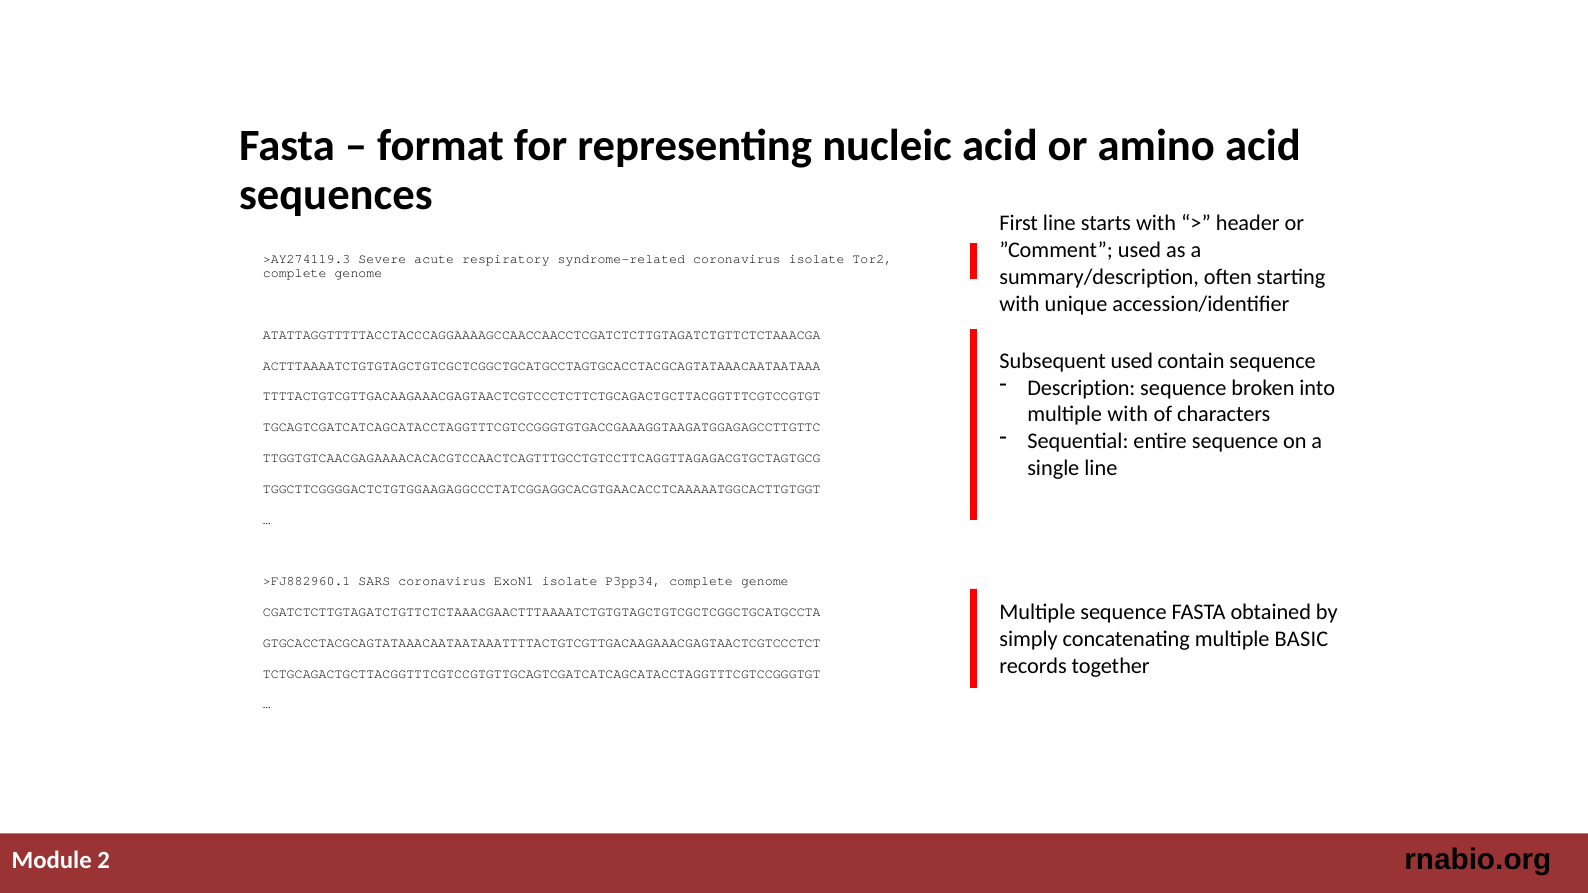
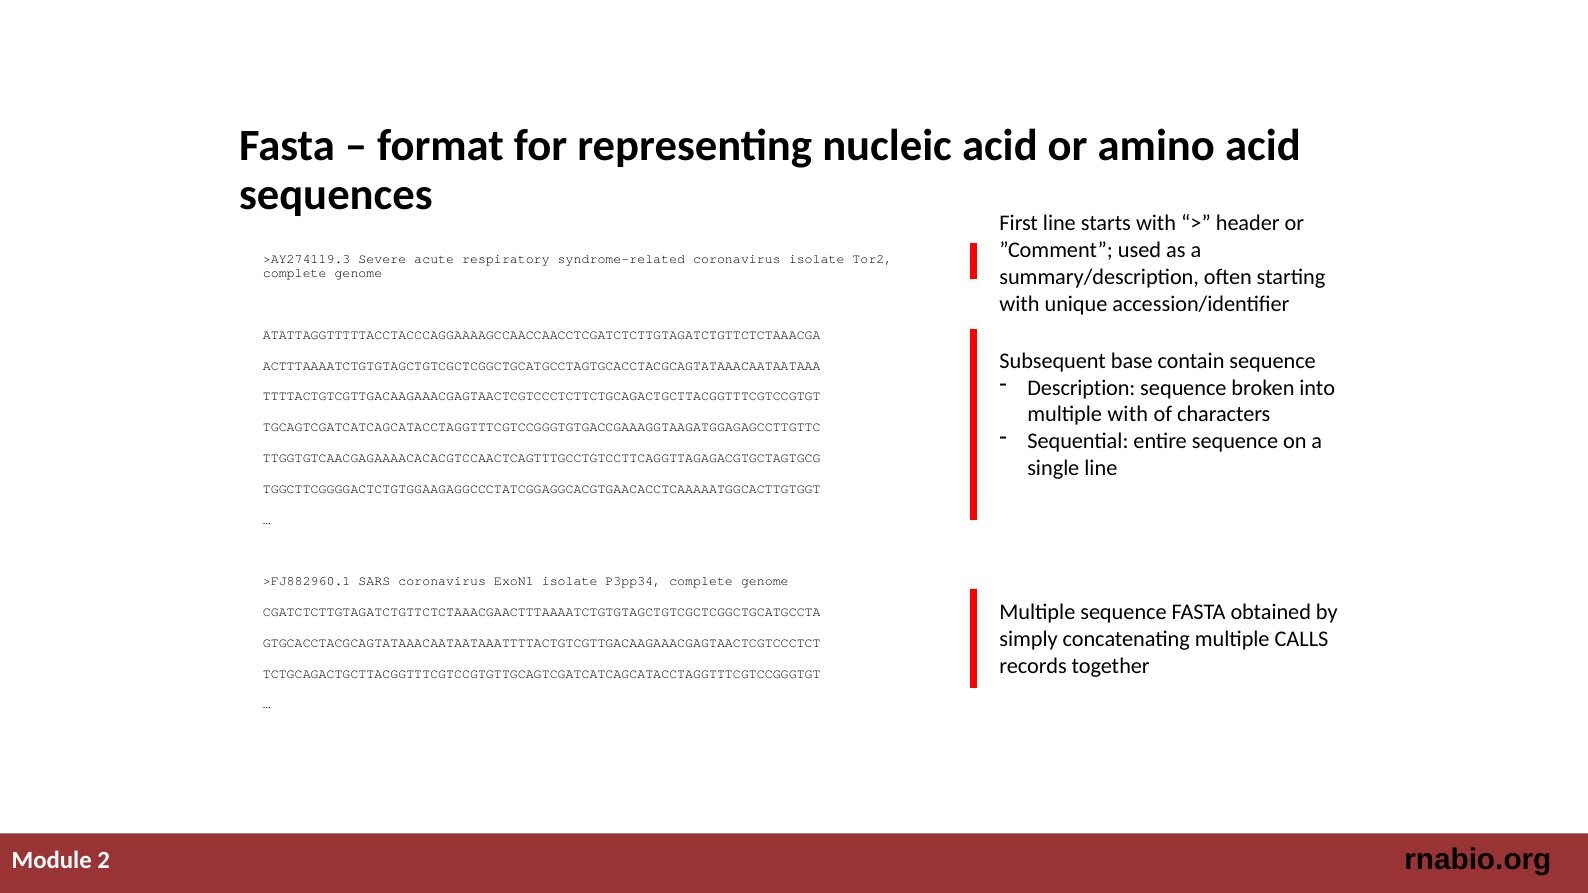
Subsequent used: used -> base (1132, 361)
BASIC: BASIC -> CALLS (1301, 640)
